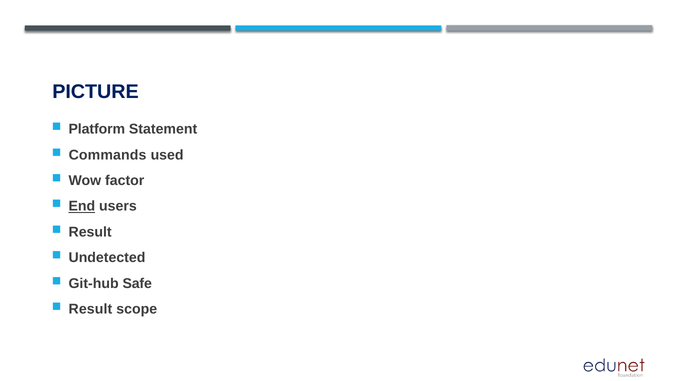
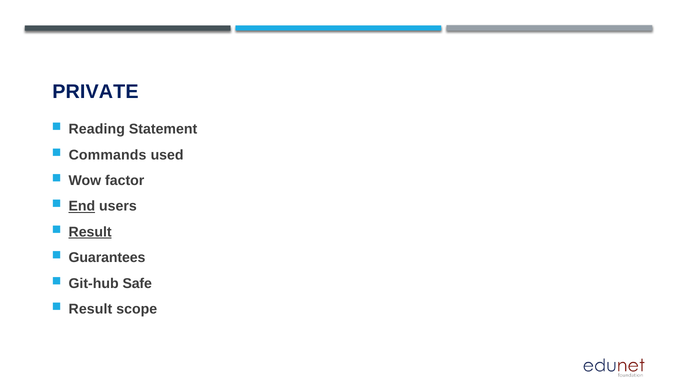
PICTURE: PICTURE -> PRIVATE (95, 92)
Platform: Platform -> Reading (97, 129)
Result underline: none -> present (90, 232)
Undetected: Undetected -> Guarantees (107, 258)
